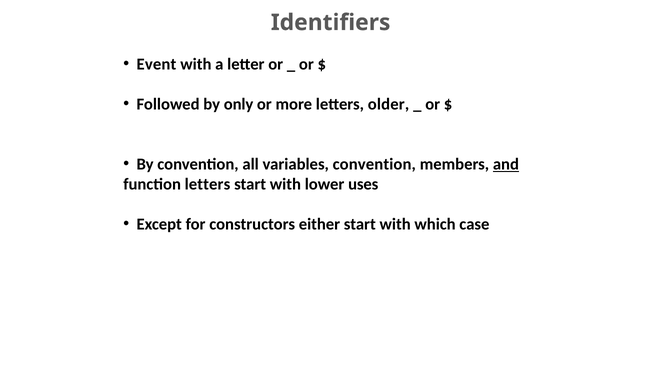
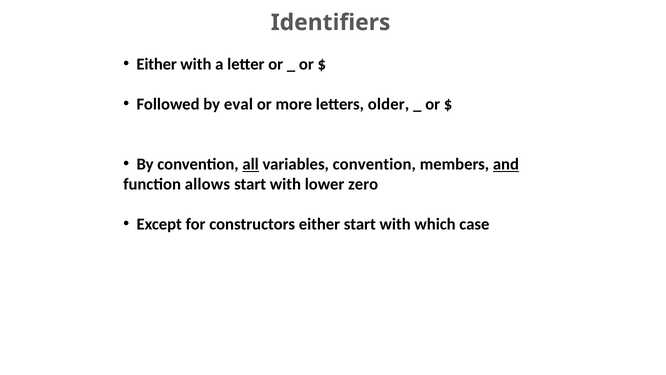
Event: Event -> Either (157, 64)
only: only -> eval (238, 104)
all underline: none -> present (251, 164)
function letters: letters -> allows (207, 184)
uses: uses -> zero (363, 184)
